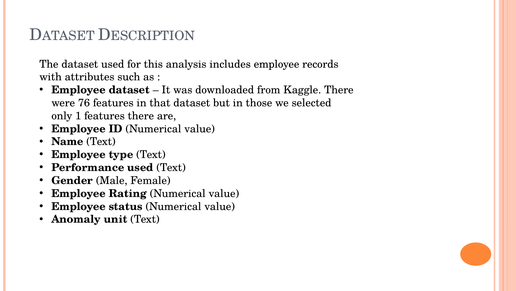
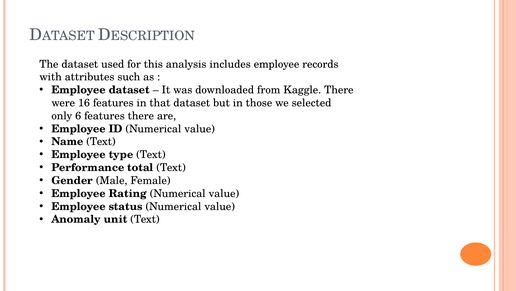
76: 76 -> 16 (84, 103)
1: 1 -> 6 (78, 116)
Performance used: used -> total (140, 167)
